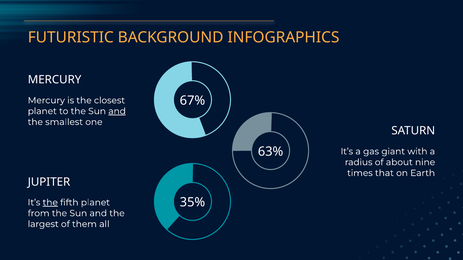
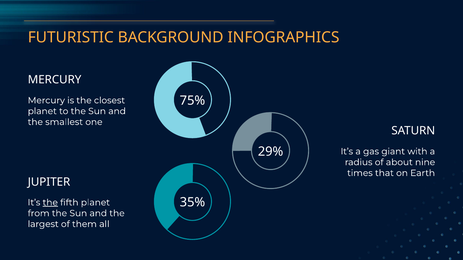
67%: 67% -> 75% (192, 101)
and underline: present -> none (117, 111)
63%: 63% -> 29% (271, 152)
